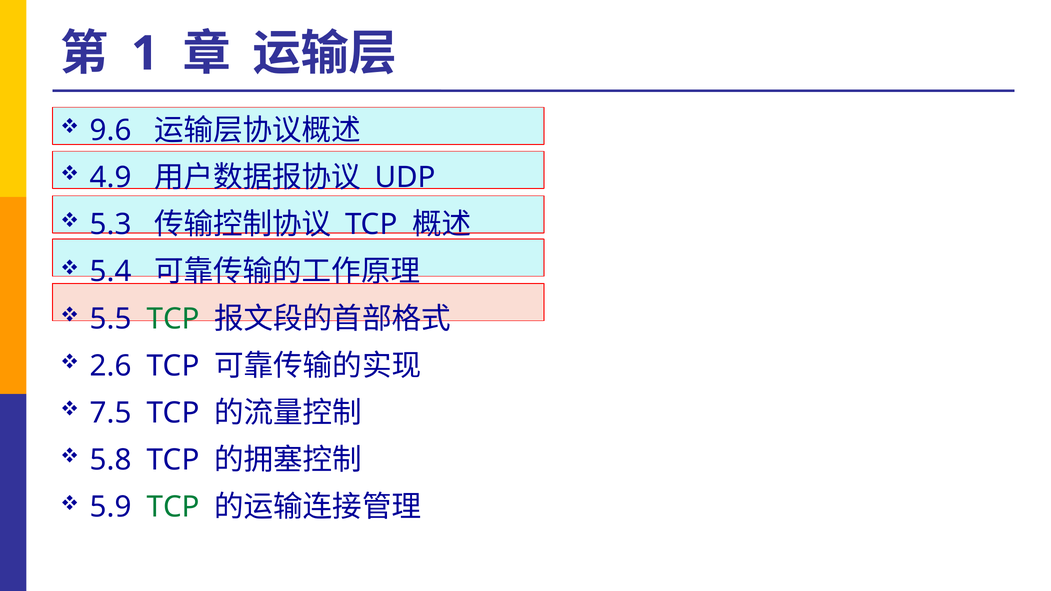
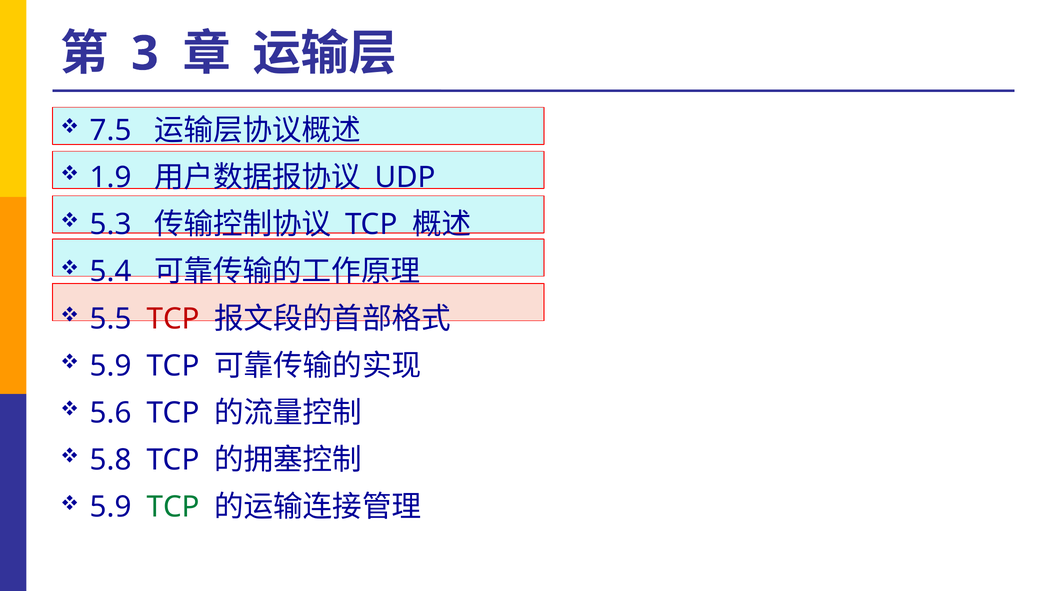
1: 1 -> 3 (145, 54)
9.6: 9.6 -> 7.5 (111, 130)
4.9: 4.9 -> 1.9 (111, 178)
TCP colour: green -> red (173, 319)
2.6: 2.6 -> 5.9 (111, 366)
7.5: 7.5 -> 5.6 (111, 413)
